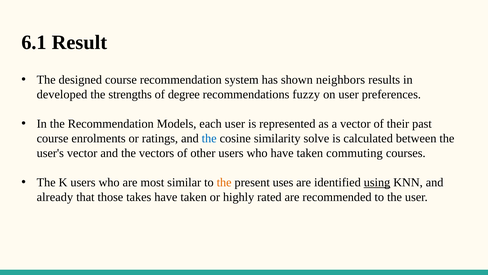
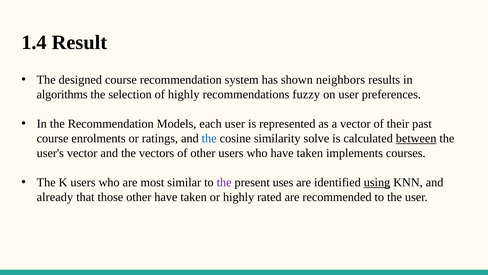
6.1: 6.1 -> 1.4 (34, 42)
developed: developed -> algorithms (62, 94)
strengths: strengths -> selection (130, 94)
of degree: degree -> highly (184, 94)
between underline: none -> present (416, 138)
commuting: commuting -> implements (355, 153)
the colour: orange -> purple (224, 182)
those takes: takes -> other (139, 197)
